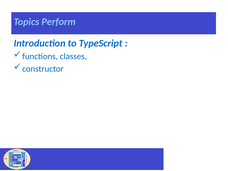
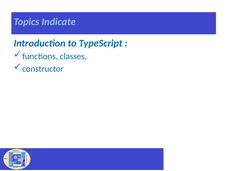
Perform: Perform -> Indicate (59, 22)
